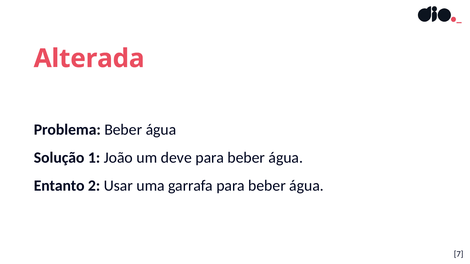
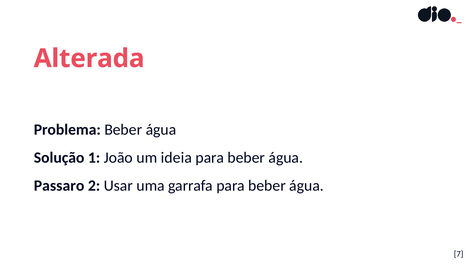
deve: deve -> ideia (176, 158)
Entanto: Entanto -> Passaro (59, 186)
